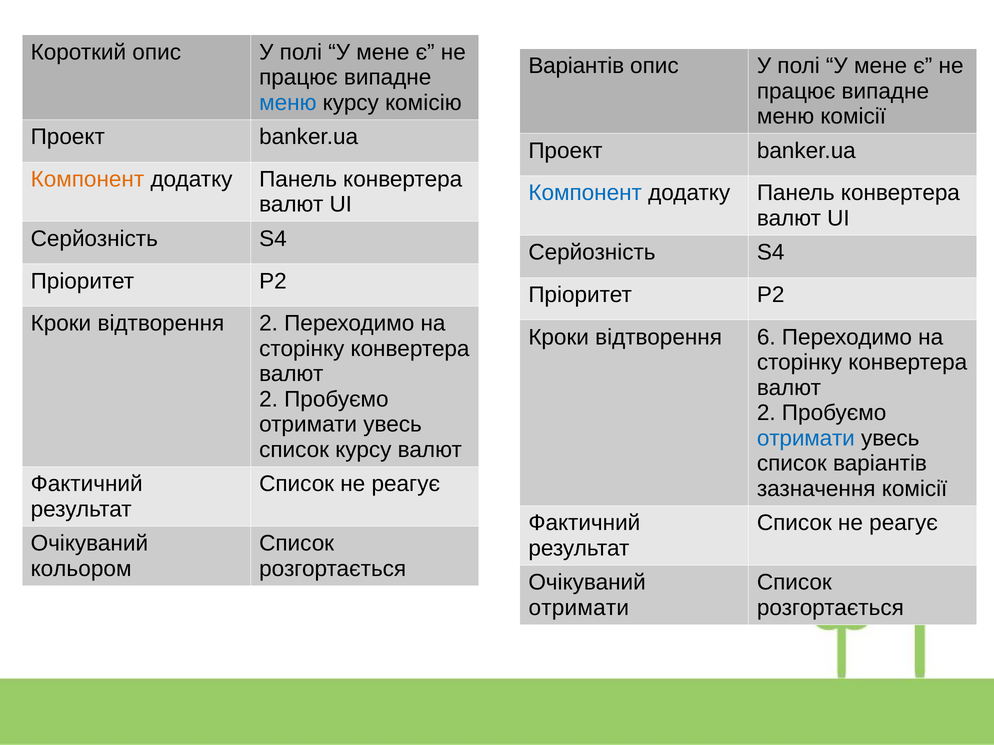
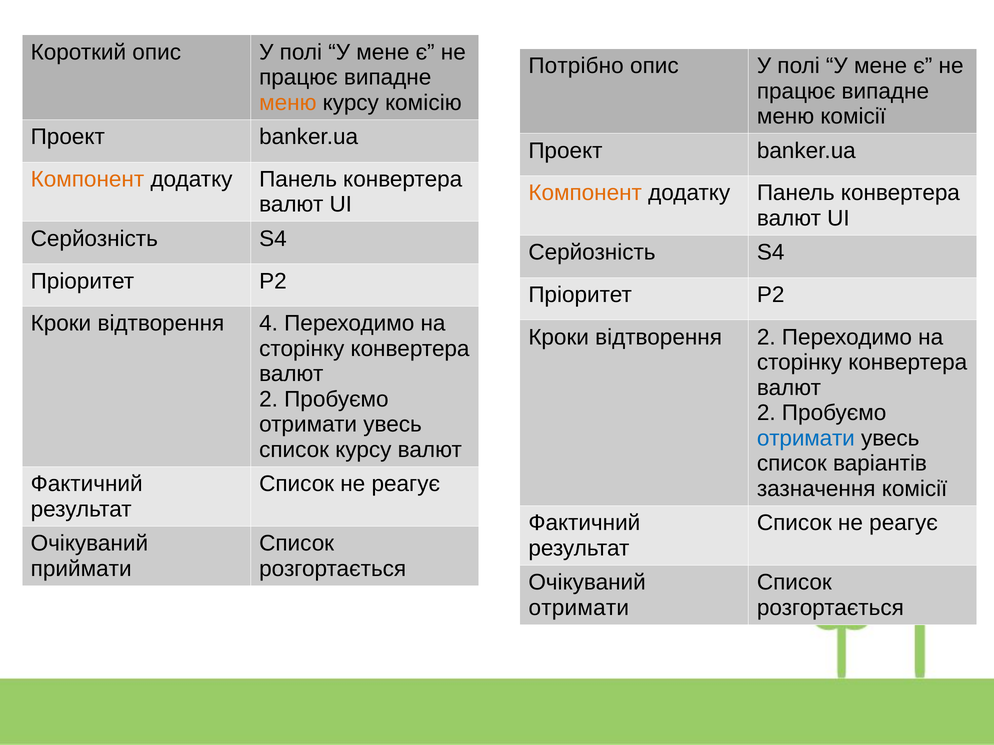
Варіантів: Варіантів -> Потрібно (576, 66)
меню colour: blue -> orange (288, 103)
Компонент colour: blue -> orange (585, 193)
відтворення 2: 2 -> 4 (269, 324)
відтворення 6: 6 -> 2 (766, 337)
кольором: кольором -> приймати (81, 569)
